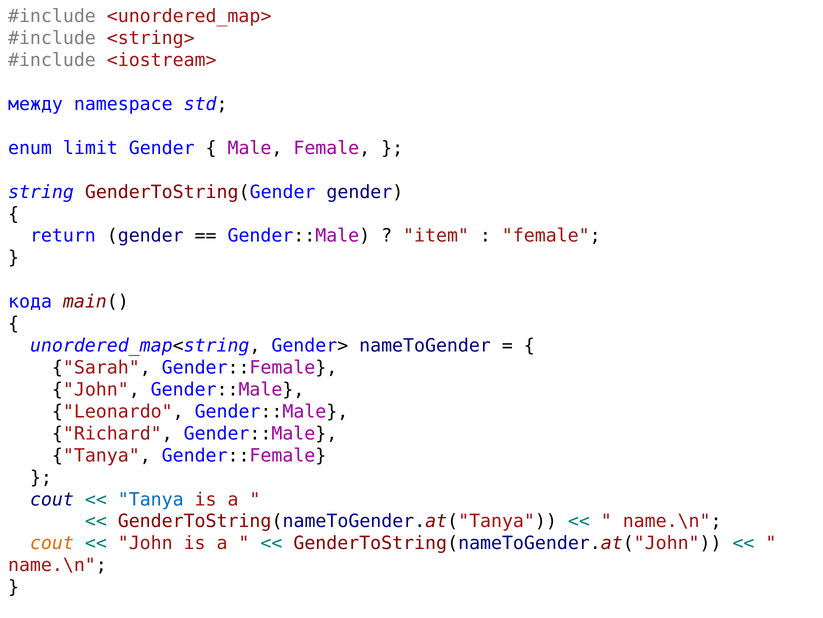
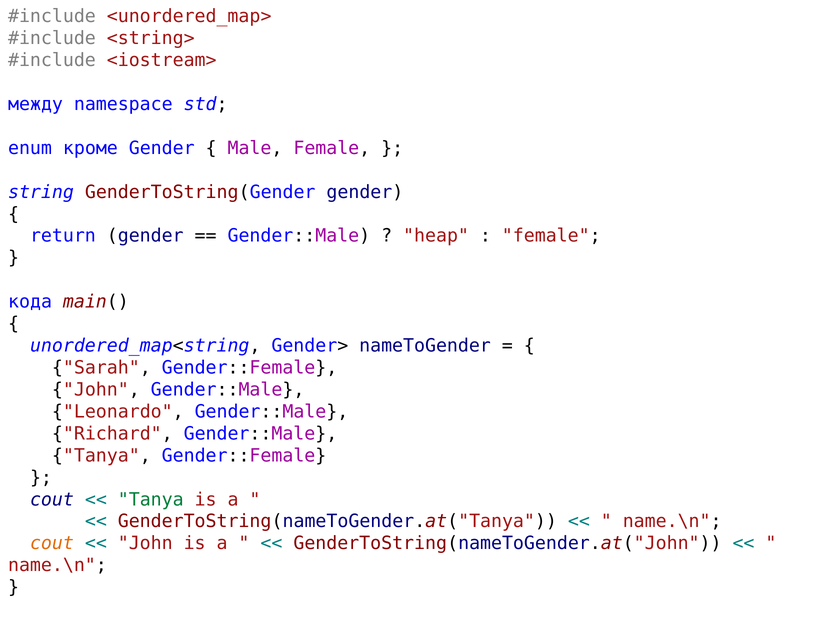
limit: limit -> кроме (90, 148)
item: item -> heap (436, 236)
Tanya colour: blue -> green (151, 499)
